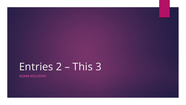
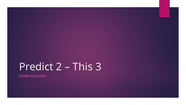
Entries: Entries -> Predict (36, 67)
